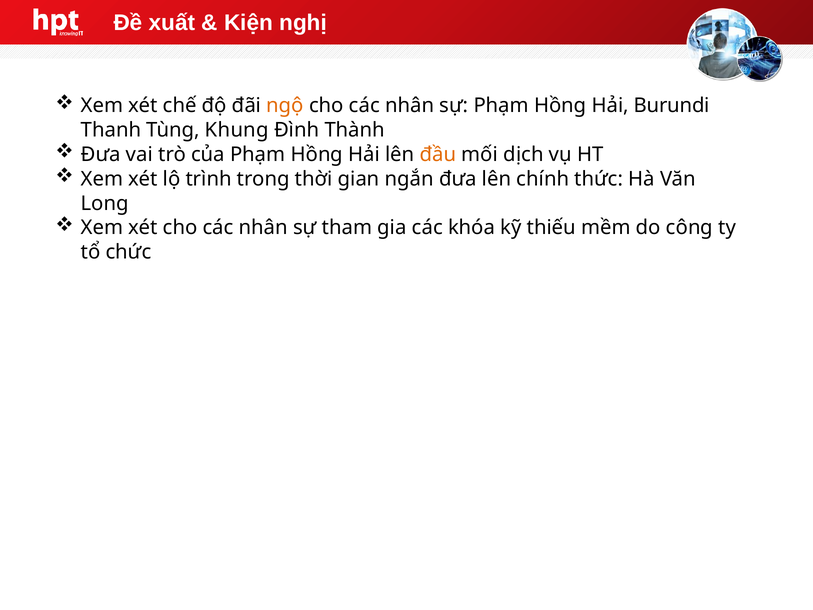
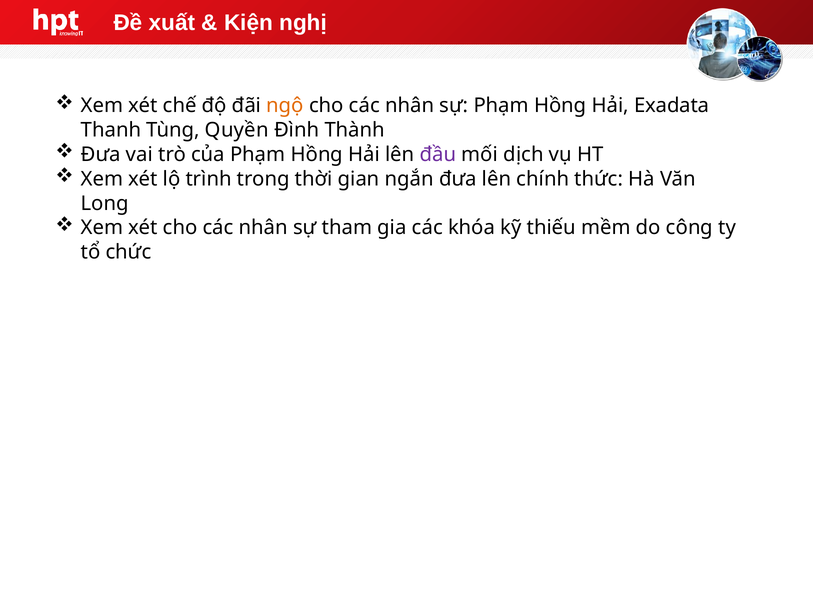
Burundi: Burundi -> Exadata (672, 106)
Khung: Khung -> Quyền (237, 130)
đầu colour: orange -> purple (438, 154)
